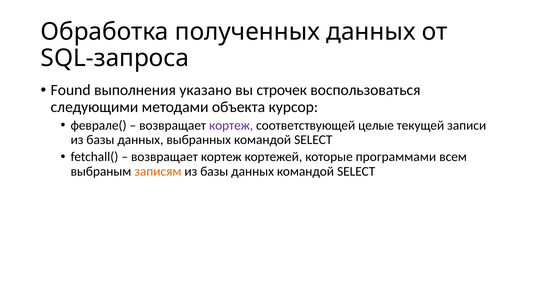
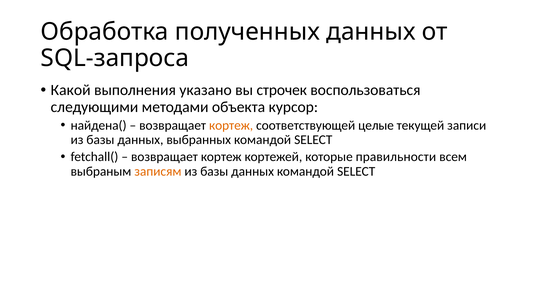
Found: Found -> Какой (71, 90)
феврале(: феврале( -> найдена( (99, 125)
кортеж colour: purple -> orange (231, 125)
программами: программами -> правильности (396, 157)
